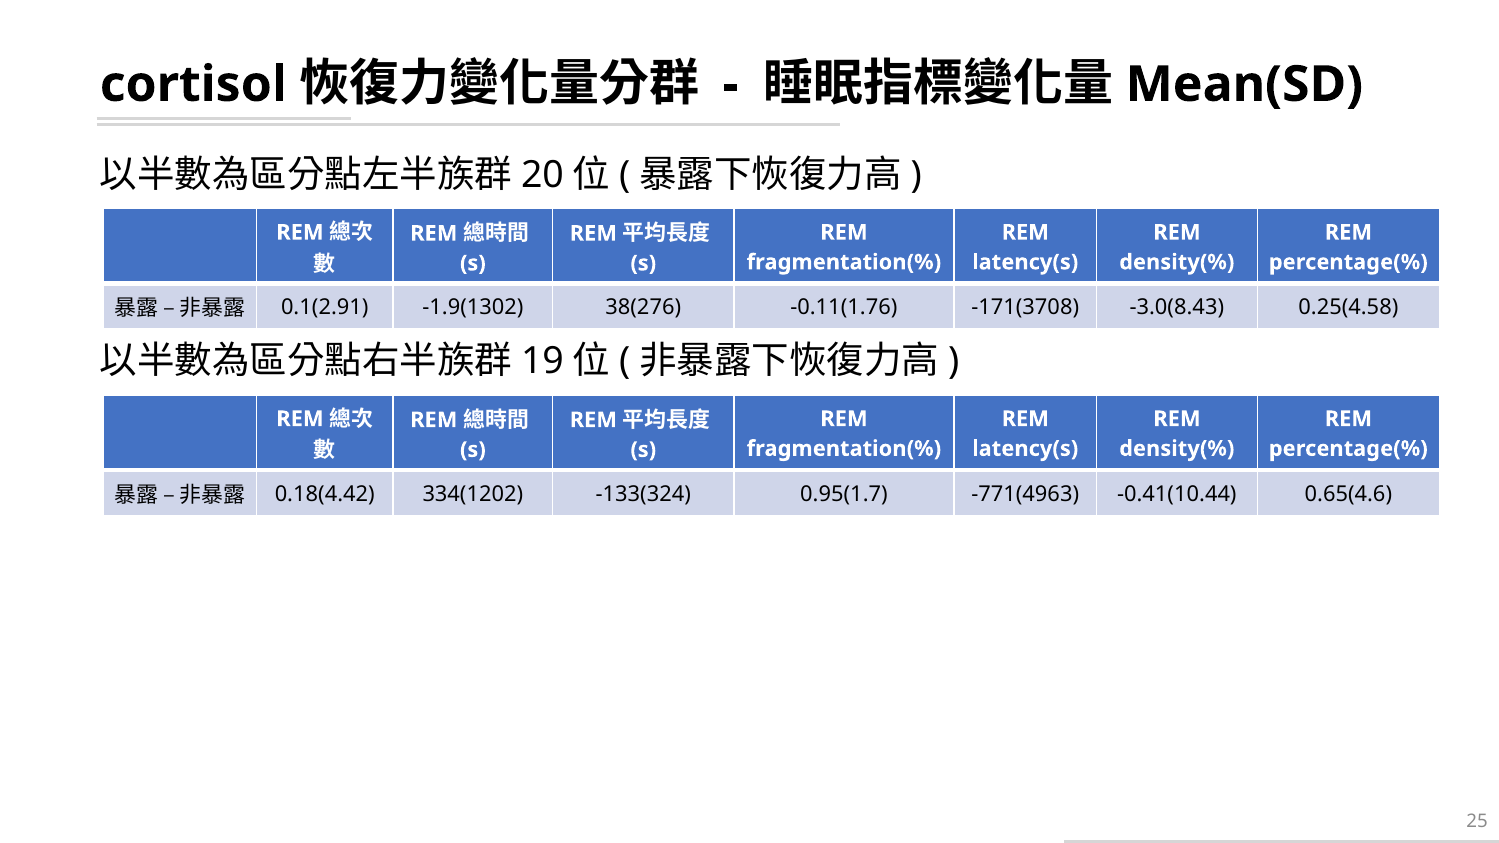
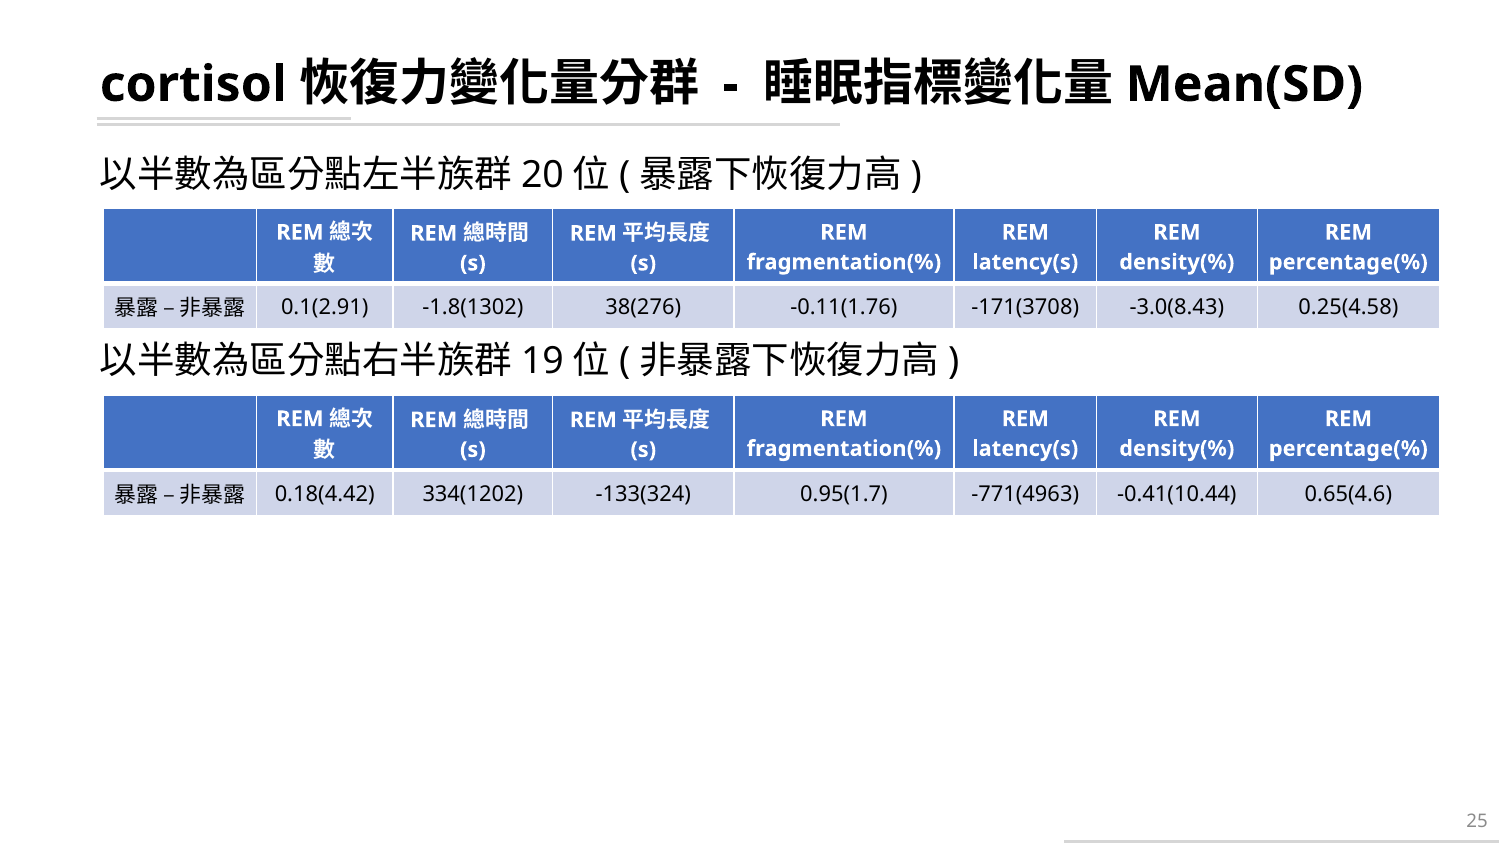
-1.9(1302: -1.9(1302 -> -1.8(1302 (473, 308)
